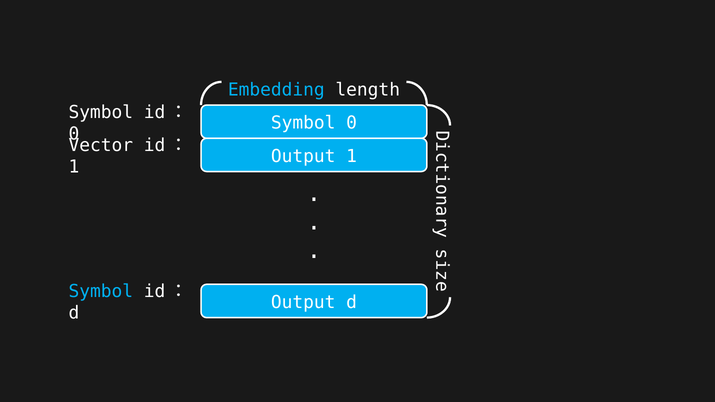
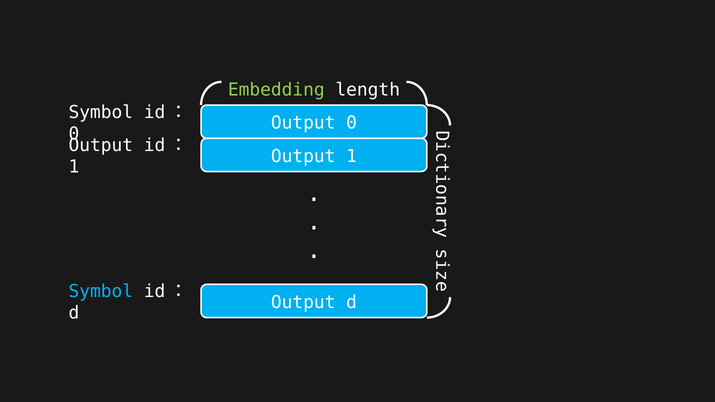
Embedding colour: light blue -> light green (276, 90)
Symbol: Symbol -> Output (303, 123)
Vector: Vector -> Output (101, 145)
